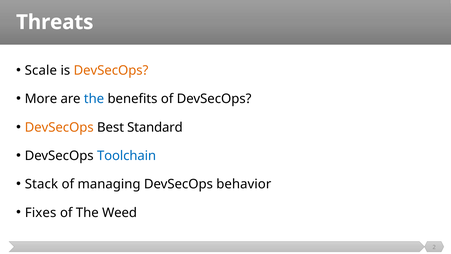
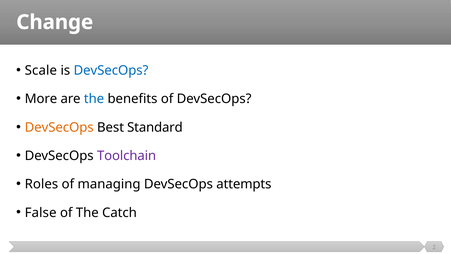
Threats: Threats -> Change (55, 22)
DevSecOps colour: orange -> blue (111, 70)
Toolchain colour: blue -> purple (127, 156)
Stack: Stack -> Roles (41, 184)
behavior: behavior -> attempts (244, 184)
Fixes: Fixes -> False (41, 212)
Weed: Weed -> Catch (119, 212)
